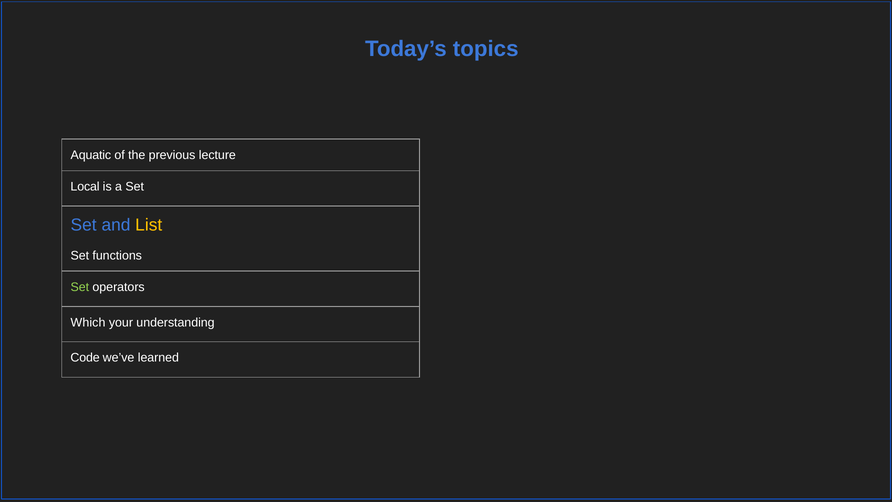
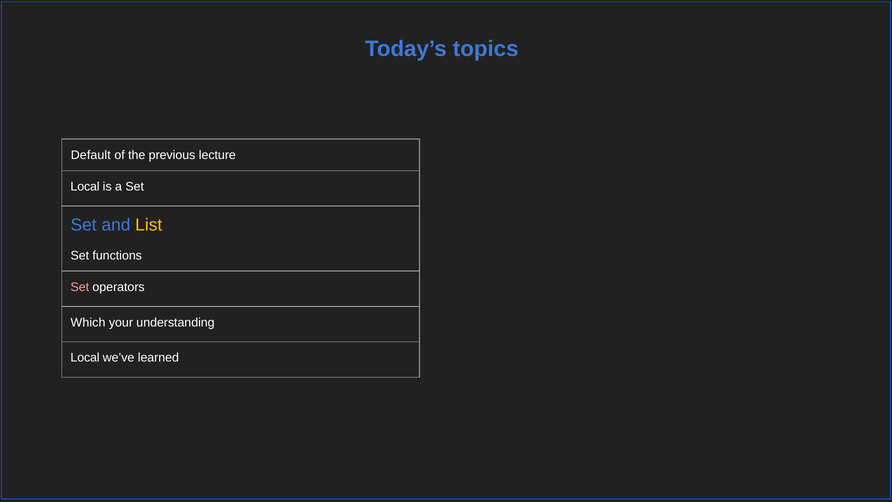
Aquatic: Aquatic -> Default (91, 155)
Set colour: light green -> pink (80, 287)
Code: Code -> Local (85, 358)
